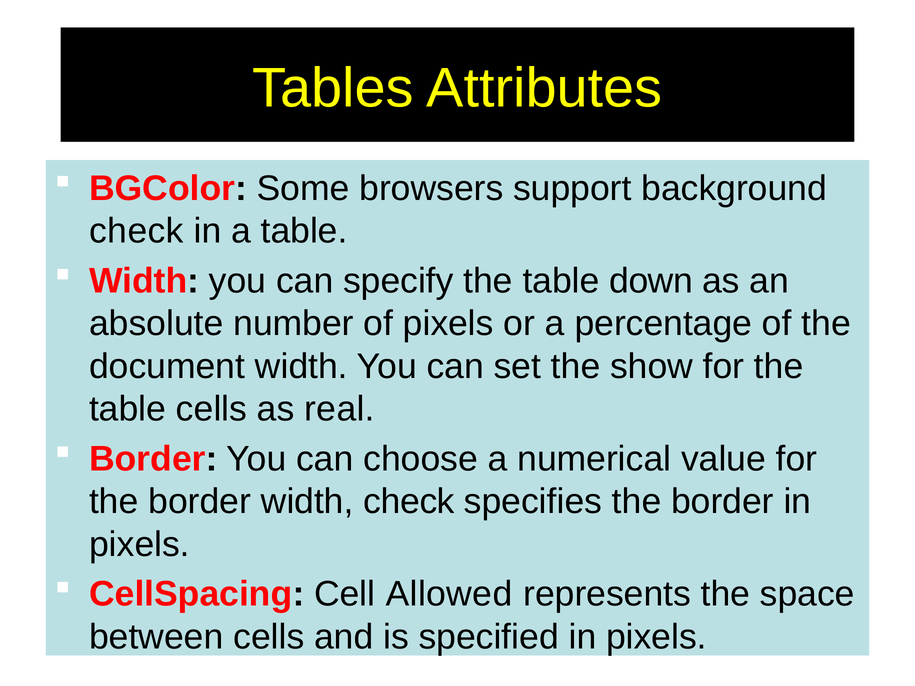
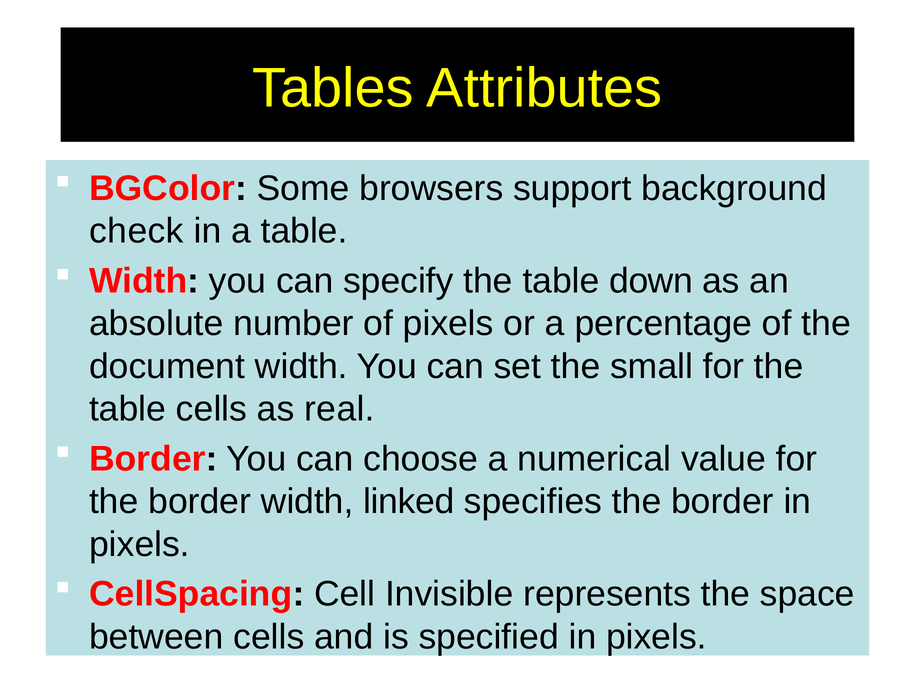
show: show -> small (652, 367)
width check: check -> linked (409, 502)
Allowed: Allowed -> Invisible (449, 594)
